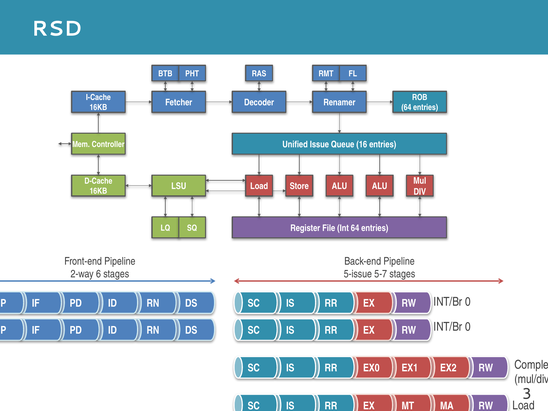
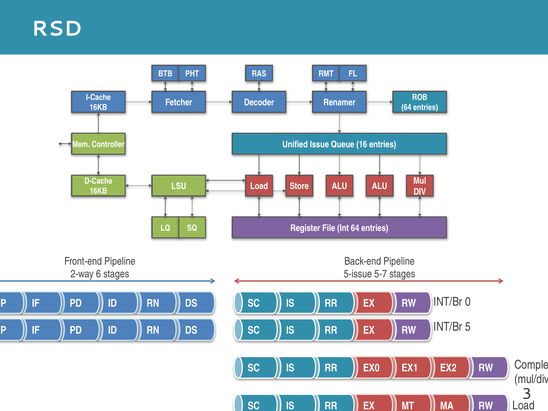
SC INT/Br 0: 0 -> 5 (468, 327)
